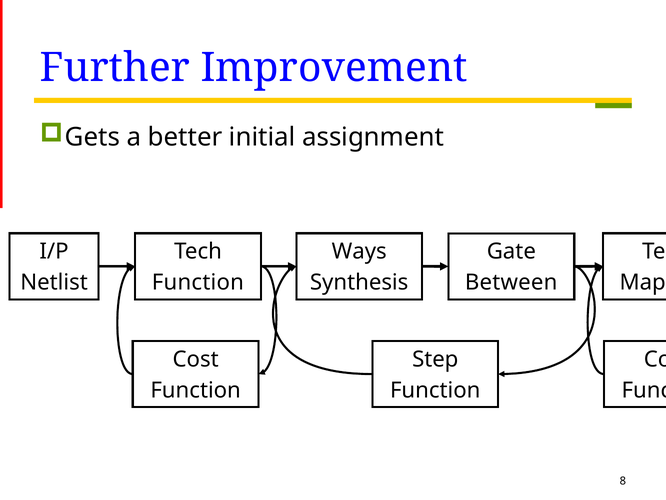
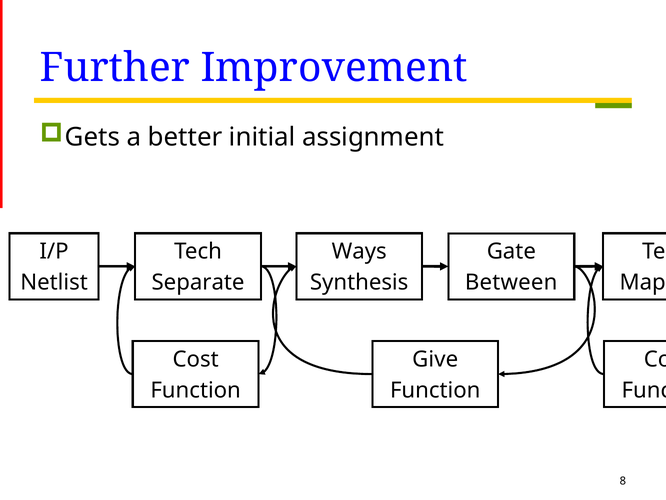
Function: Function -> Separate (198, 282)
Step: Step -> Give (435, 359)
